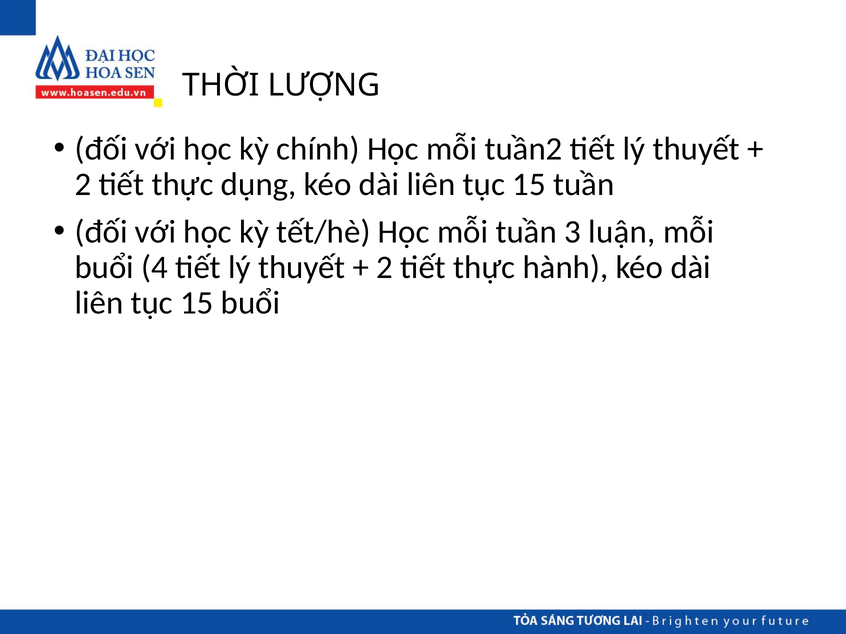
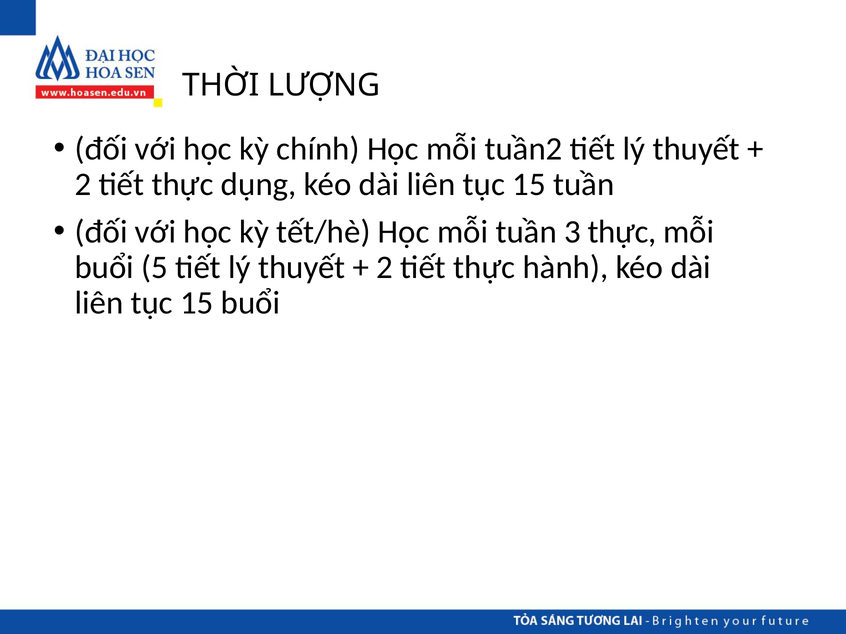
3 luận: luận -> thực (622, 232)
4: 4 -> 5 (155, 267)
